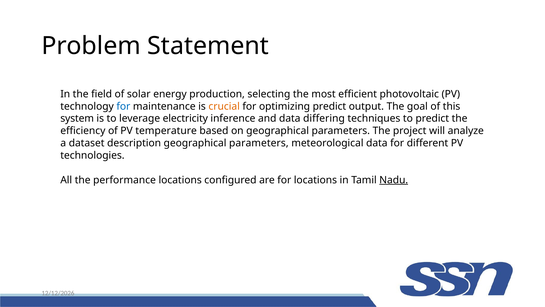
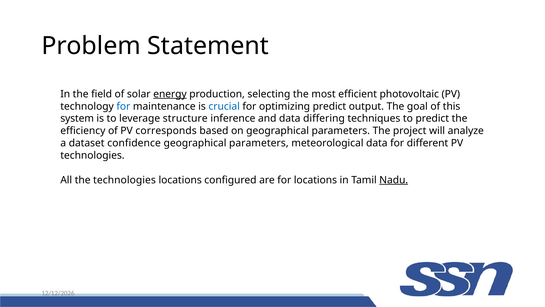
energy underline: none -> present (170, 94)
crucial colour: orange -> blue (224, 106)
electricity: electricity -> structure (185, 118)
temperature: temperature -> corresponds (166, 131)
description: description -> confidence (134, 143)
the performance: performance -> technologies (125, 180)
